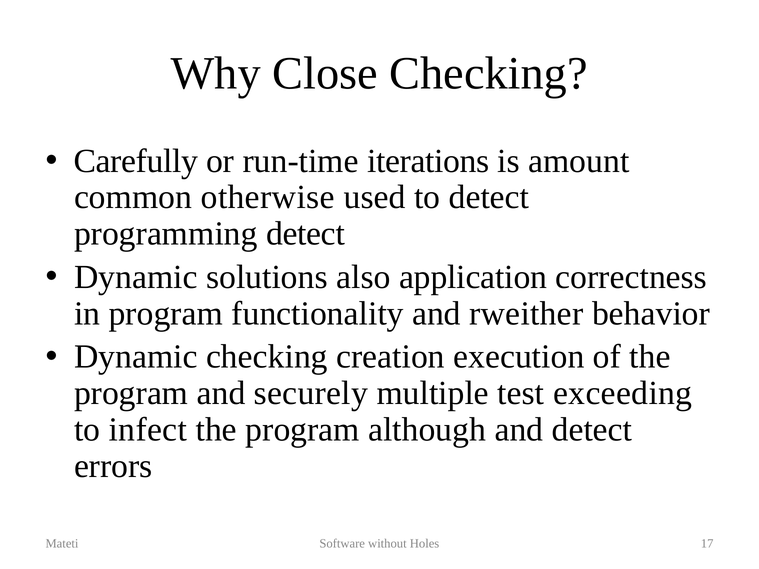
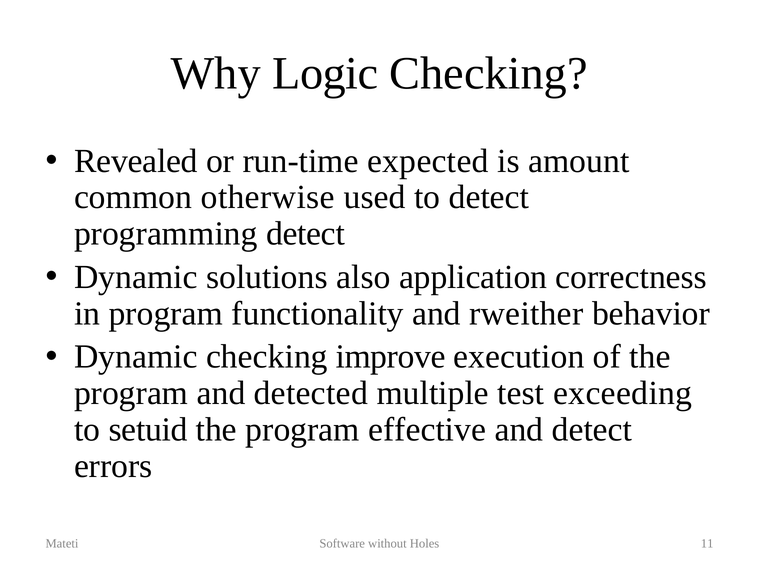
Close: Close -> Logic (325, 73)
Carefully: Carefully -> Revealed (136, 161)
iterations: iterations -> expected (428, 161)
creation: creation -> improve (391, 357)
securely: securely -> detected (311, 393)
infect: infect -> setuid (148, 430)
although: although -> effective (427, 430)
17: 17 -> 11 (707, 544)
